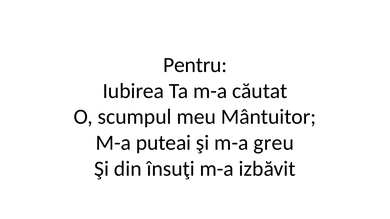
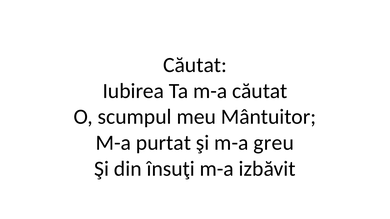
Pentru: Pentru -> Căutat (195, 65)
puteai: puteai -> purtat (164, 143)
